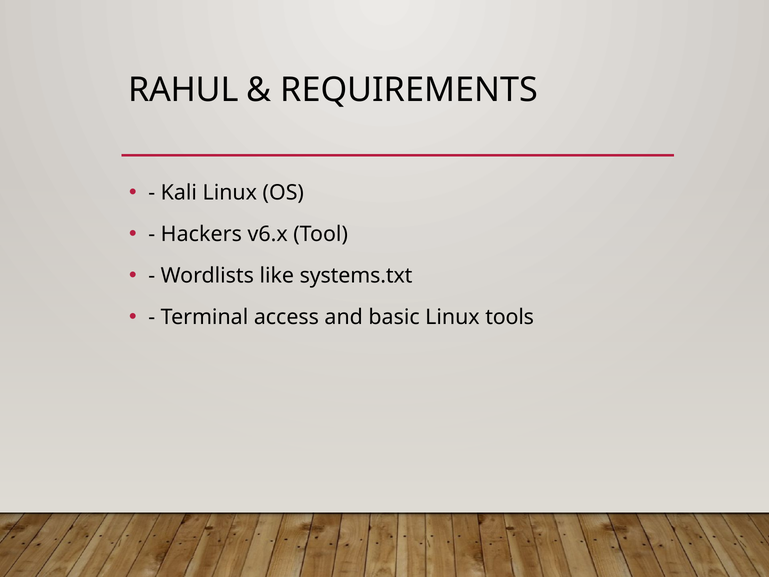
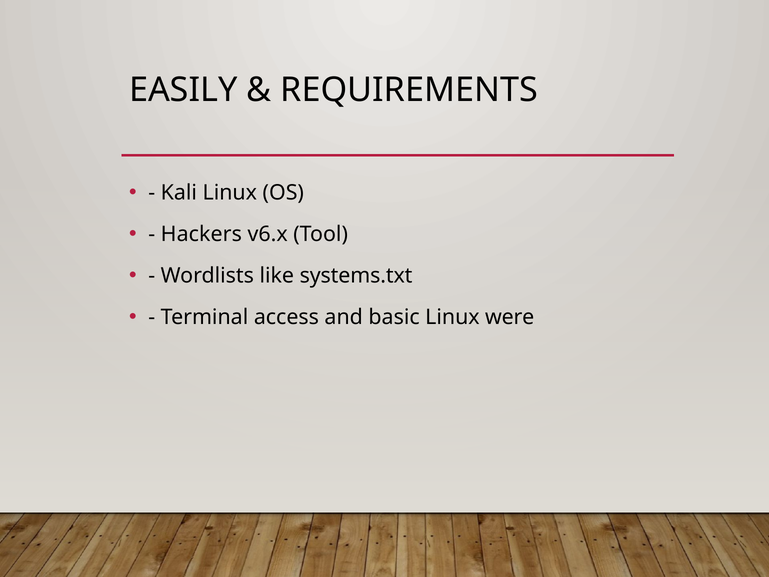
RAHUL: RAHUL -> EASILY (183, 90)
tools: tools -> were (510, 317)
